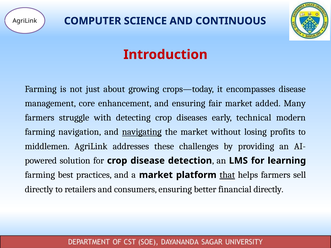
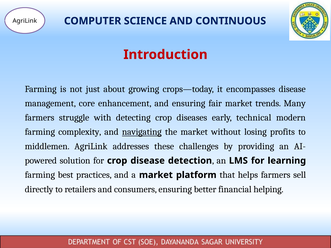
added: added -> trends (268, 103)
navigation: navigation -> complexity (80, 132)
that underline: present -> none (227, 175)
financial directly: directly -> helping (268, 189)
